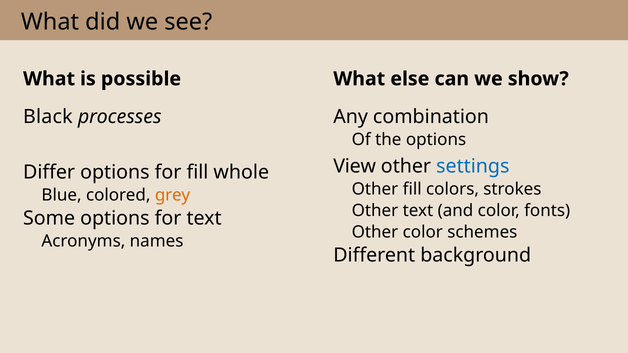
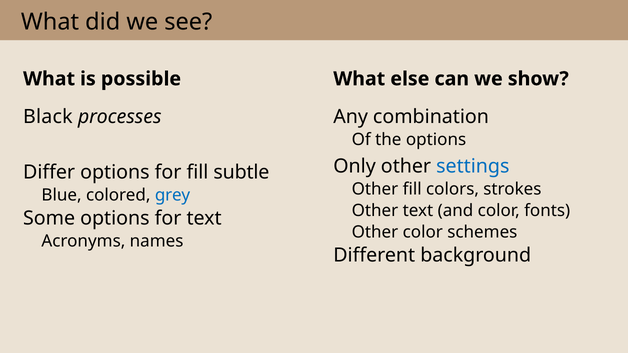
View: View -> Only (355, 166)
whole: whole -> subtle (241, 172)
grey colour: orange -> blue (173, 195)
